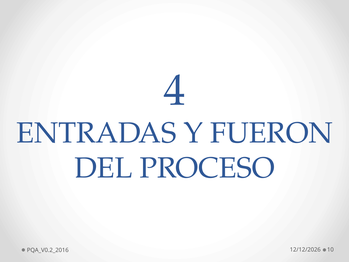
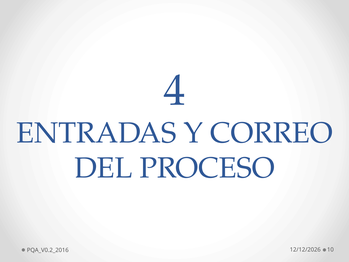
FUERON: FUERON -> CORREO (271, 133)
